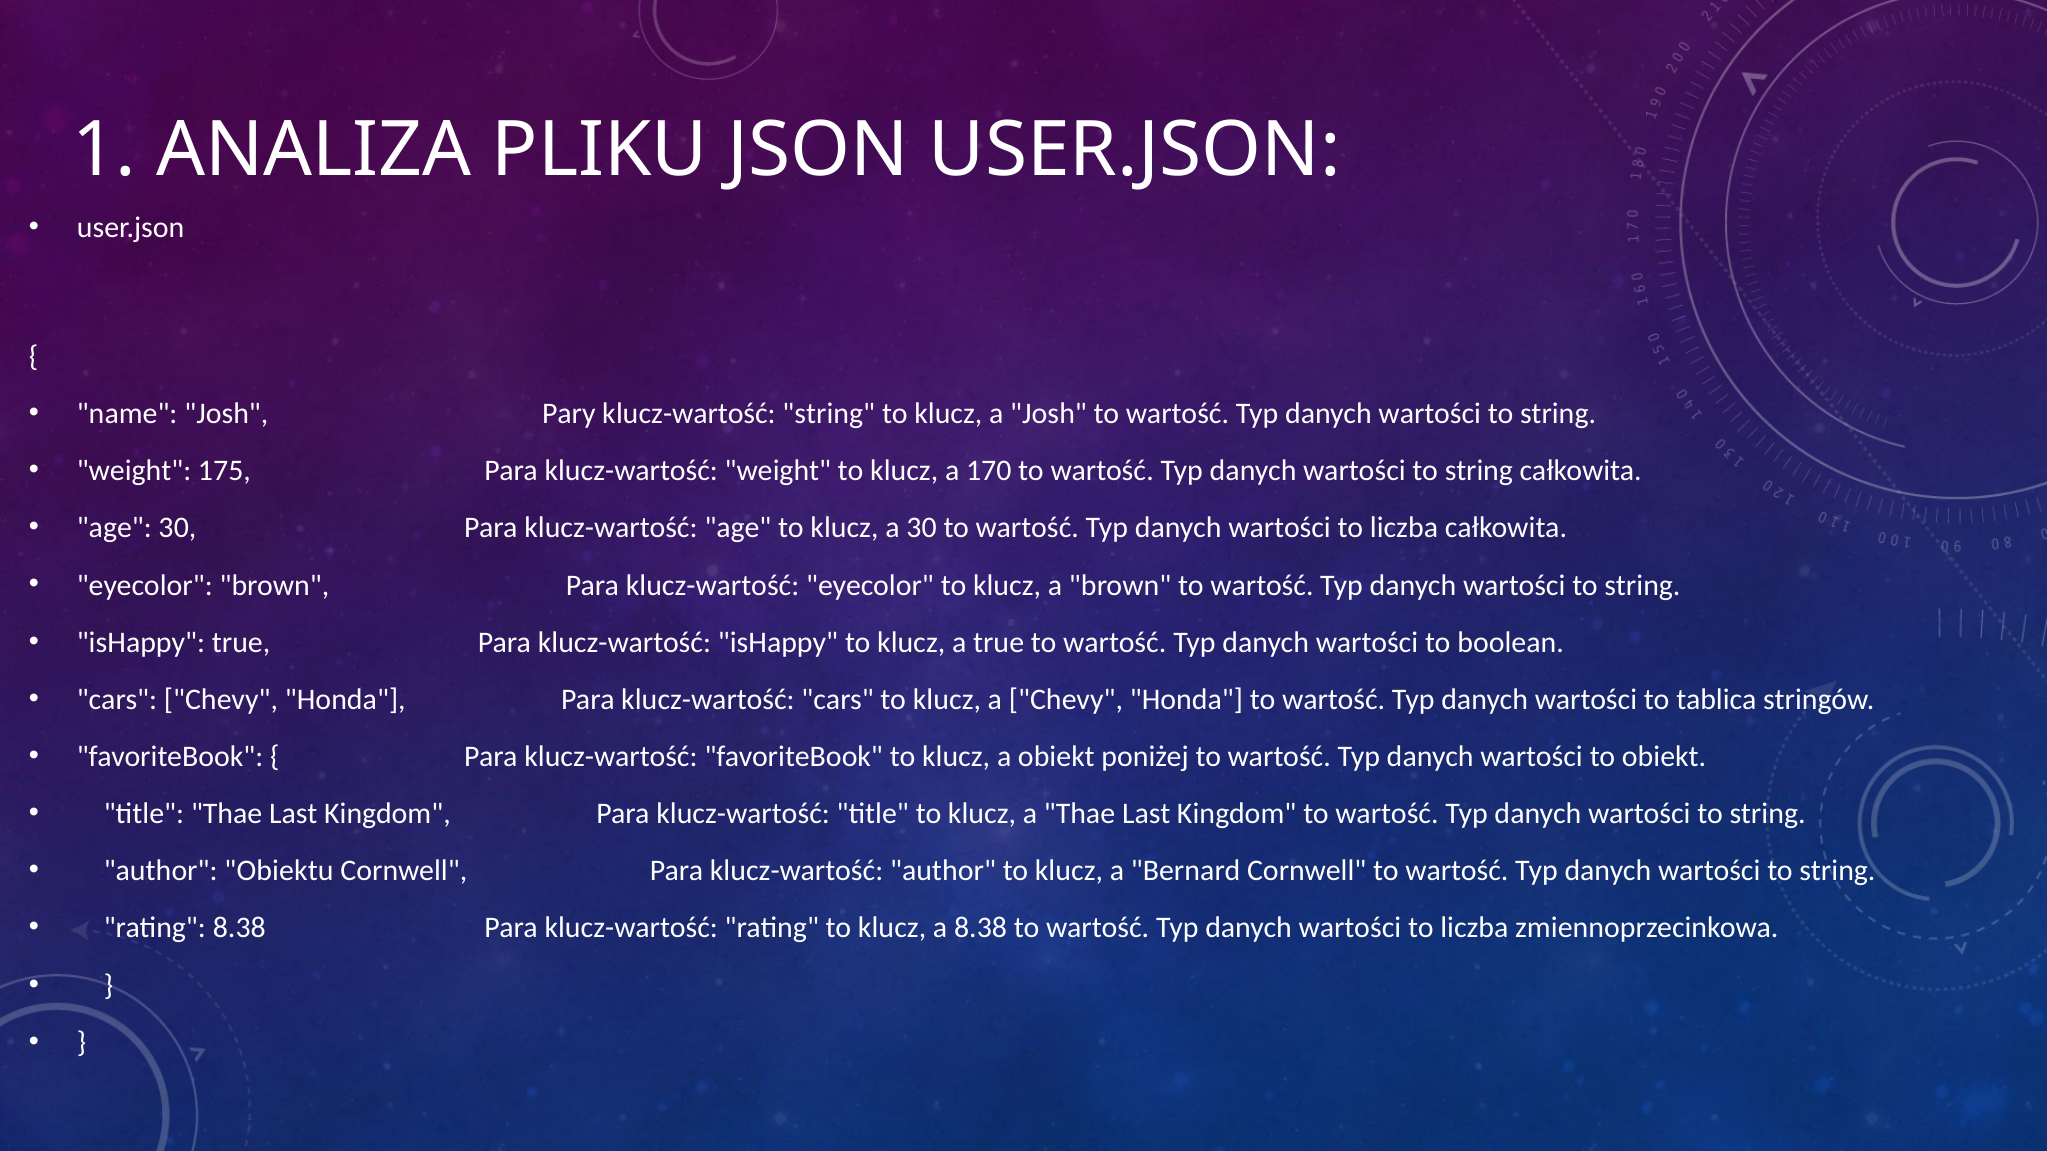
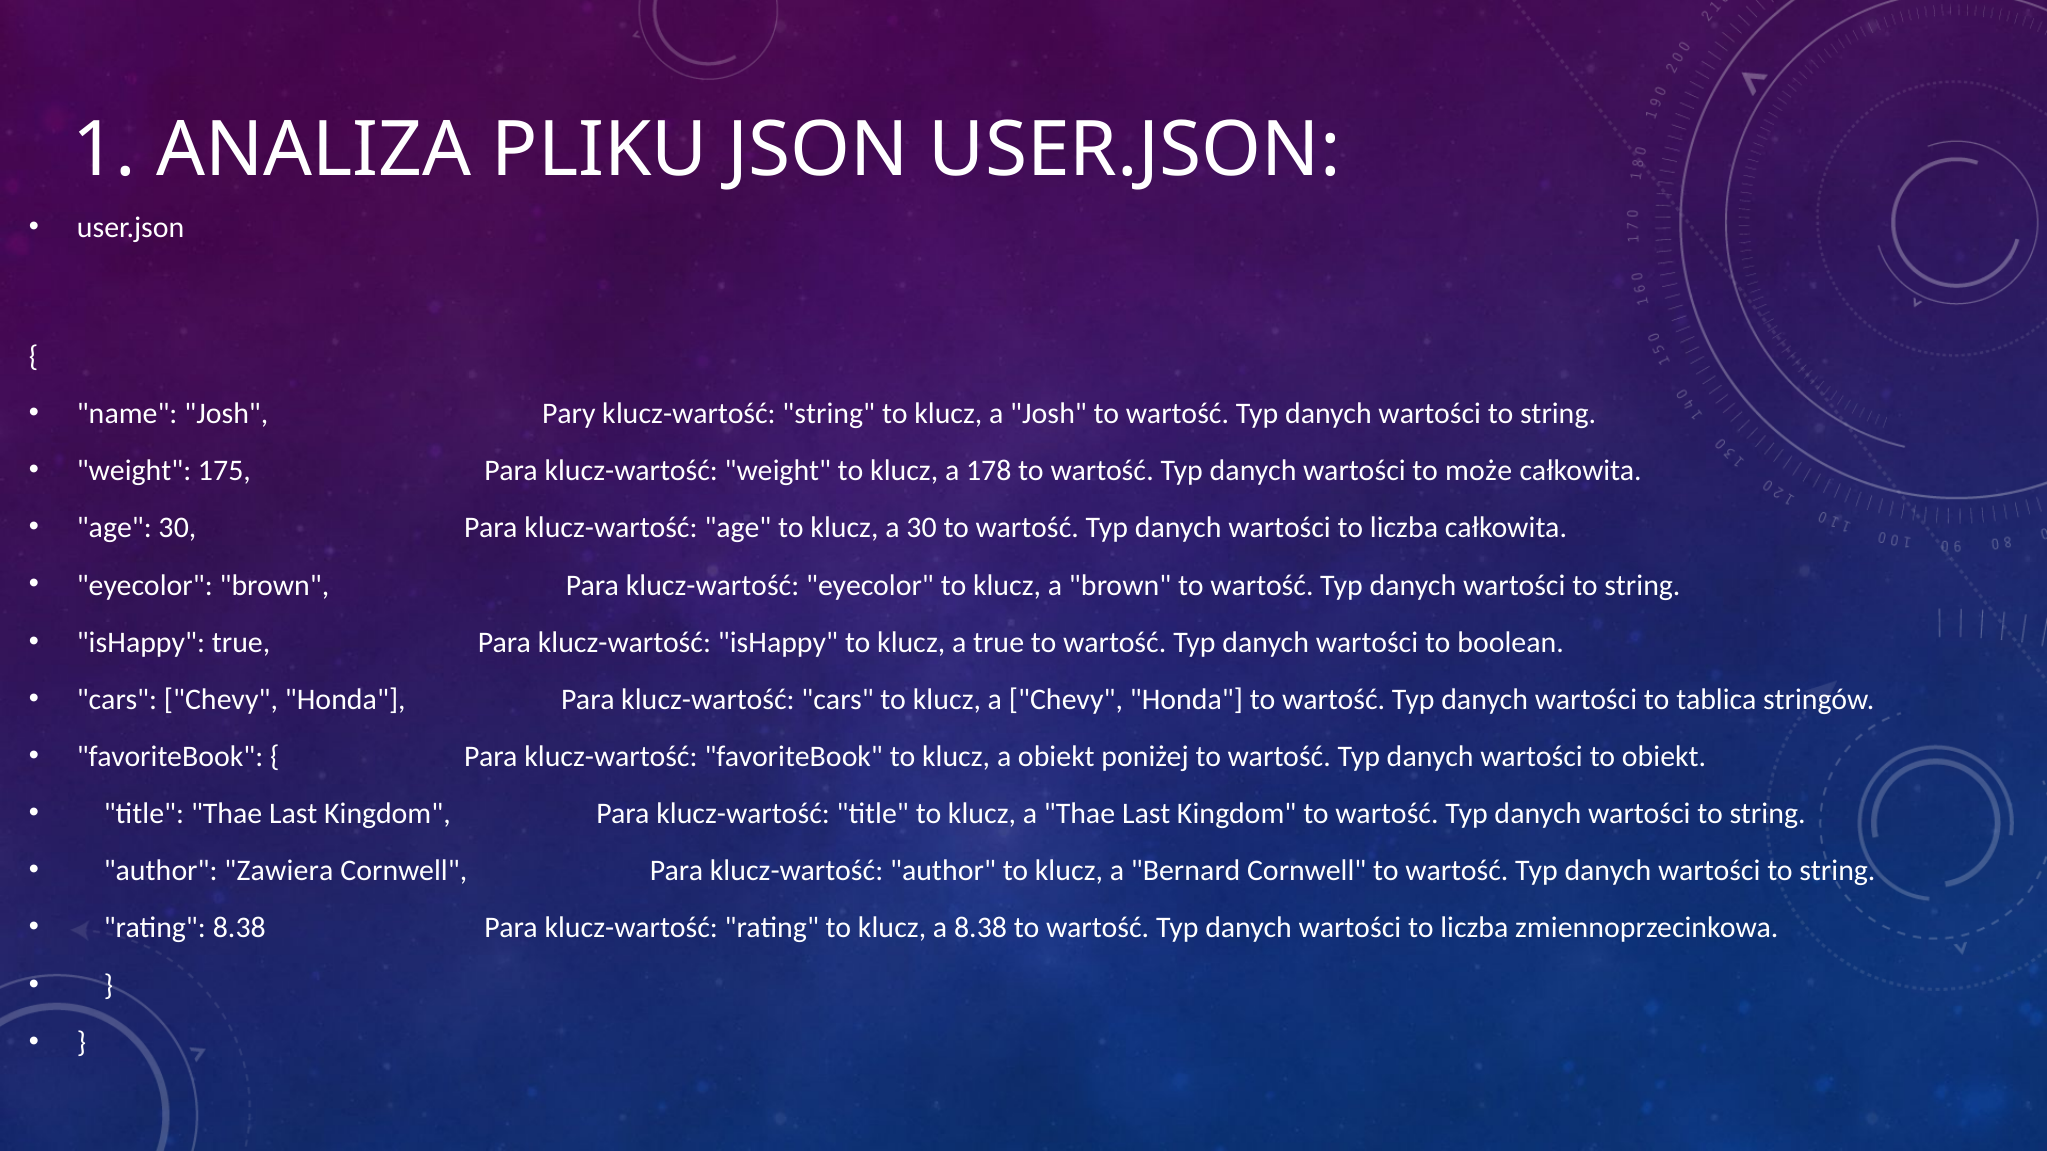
170: 170 -> 178 (989, 471)
string: string -> może (1479, 471)
Obiektu: Obiektu -> Zawiera (279, 871)
